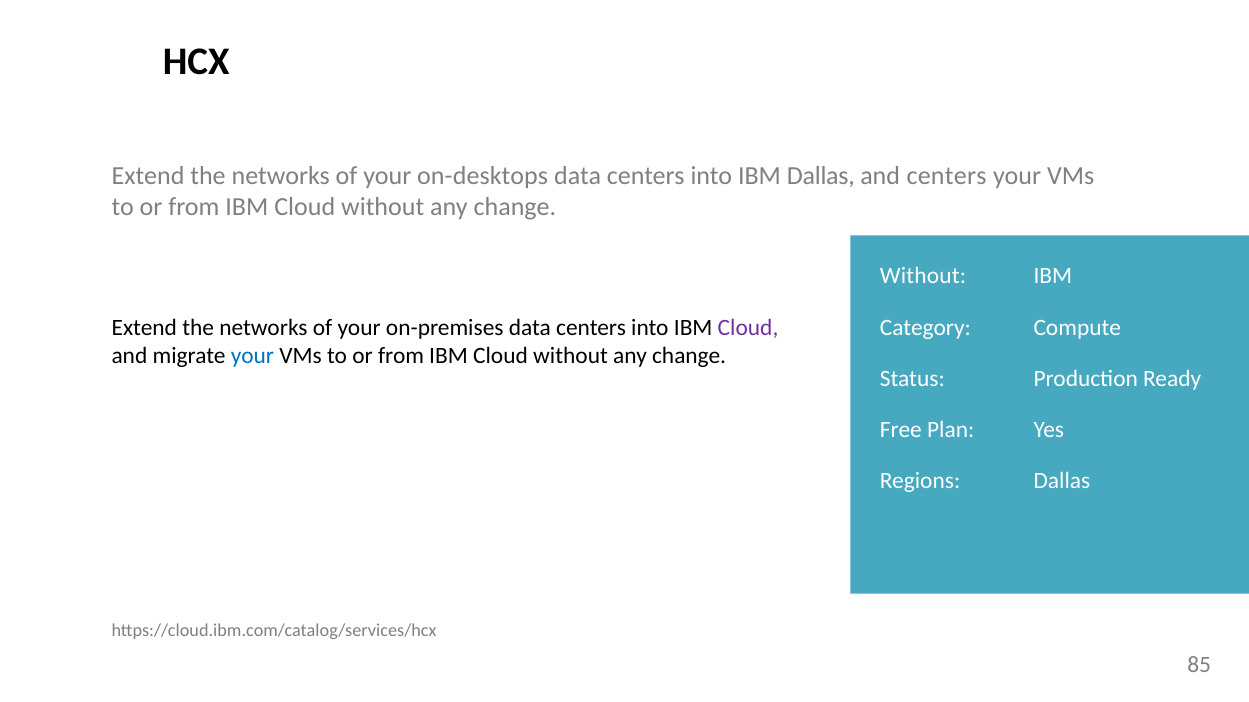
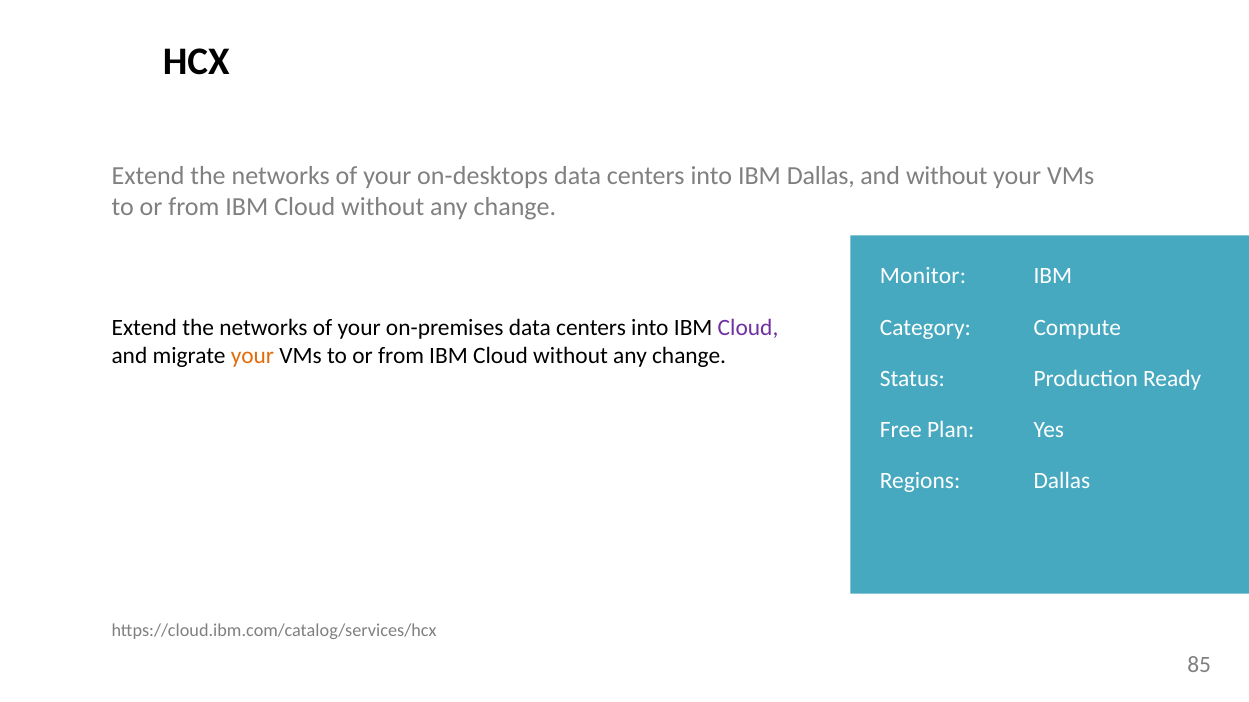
and centers: centers -> without (947, 176)
Without: Without -> Monitor (923, 276)
your colour: blue -> orange (253, 356)
